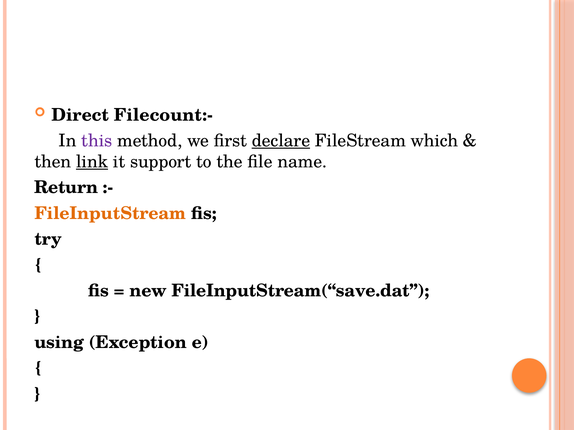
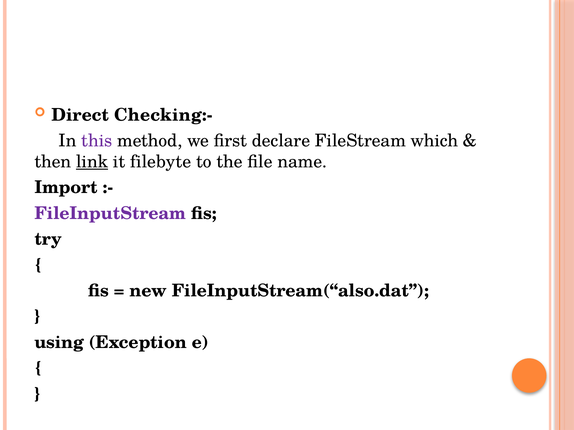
Filecount:-: Filecount:- -> Checking:- (163, 115)
declare underline: present -> none (281, 141)
support: support -> filebyte (161, 162)
Return: Return -> Import (66, 188)
FileInputStream colour: orange -> purple (110, 214)
FileInputStream(“save.dat: FileInputStream(“save.dat -> FileInputStream(“also.dat (300, 291)
